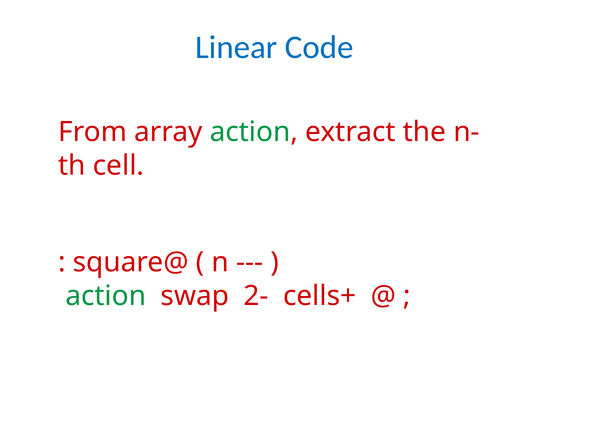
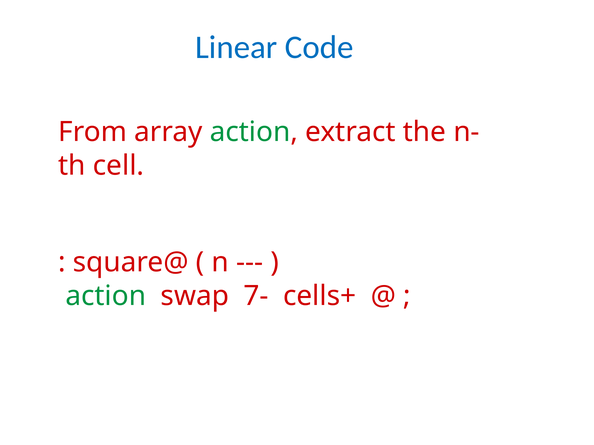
2-: 2- -> 7- (256, 296)
